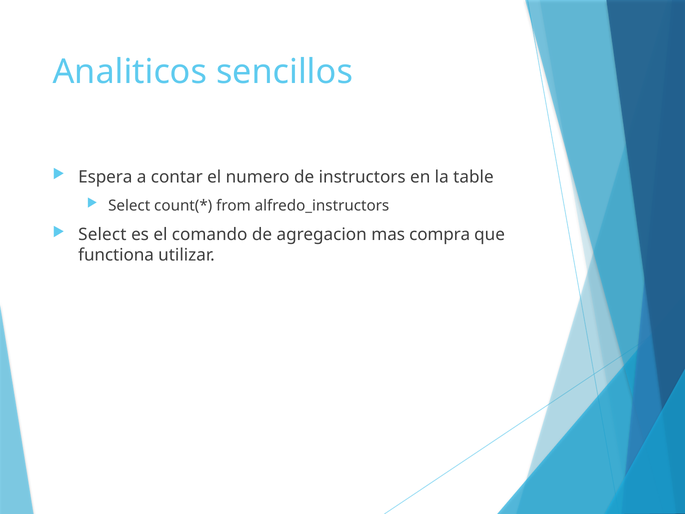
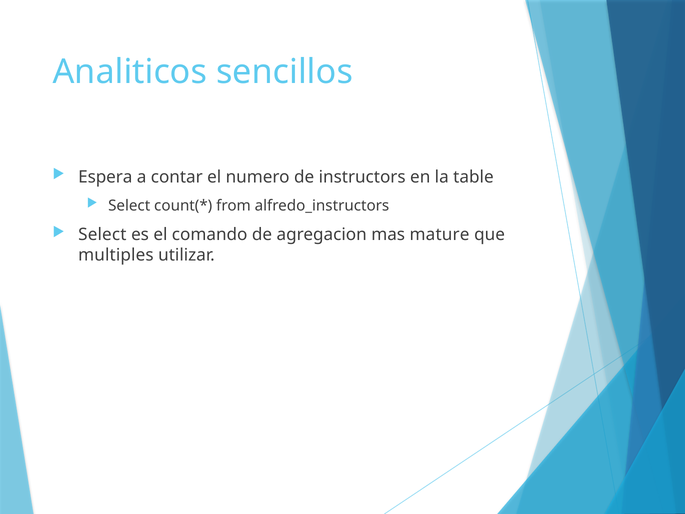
compra: compra -> mature (440, 235)
functiona: functiona -> multiples (116, 255)
